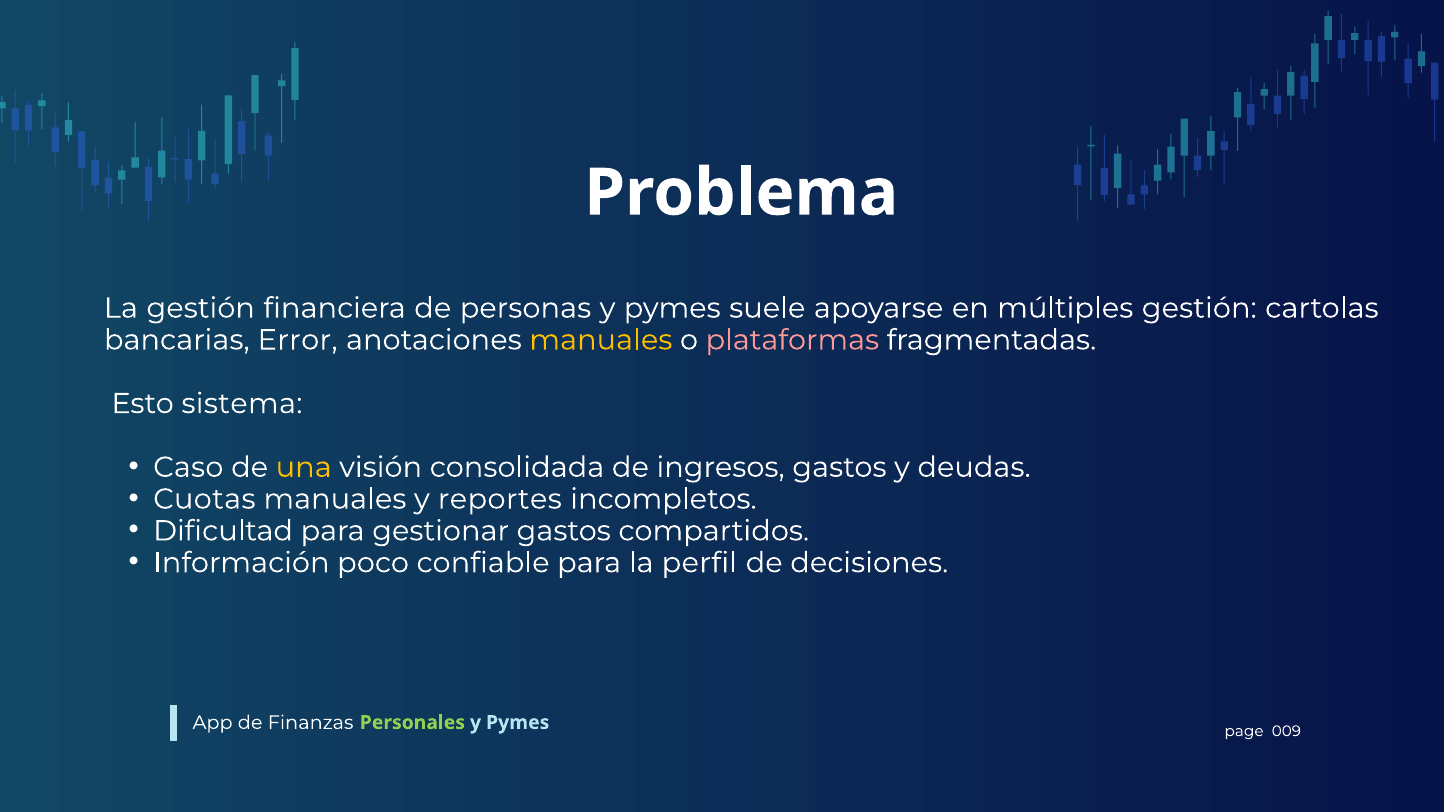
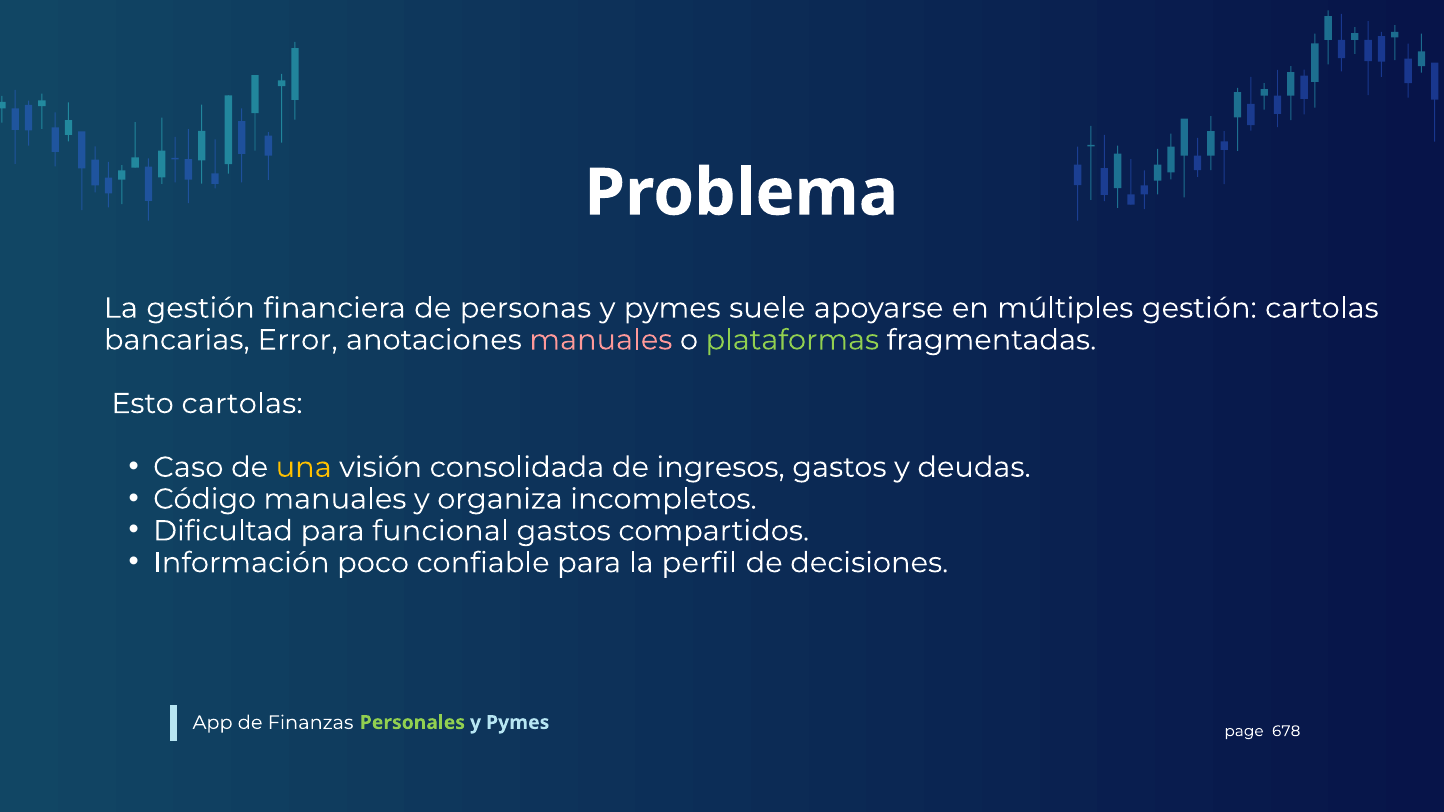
manuales colour: yellow -> pink (601, 340)
plataformas colour: pink -> light green (792, 340)
Esto sistema: sistema -> cartolas (242, 404)
Cuotas: Cuotas -> Código (205, 499)
reportes: reportes -> organiza (500, 499)
gestionar: gestionar -> funcional (440, 531)
009: 009 -> 678 (1286, 731)
